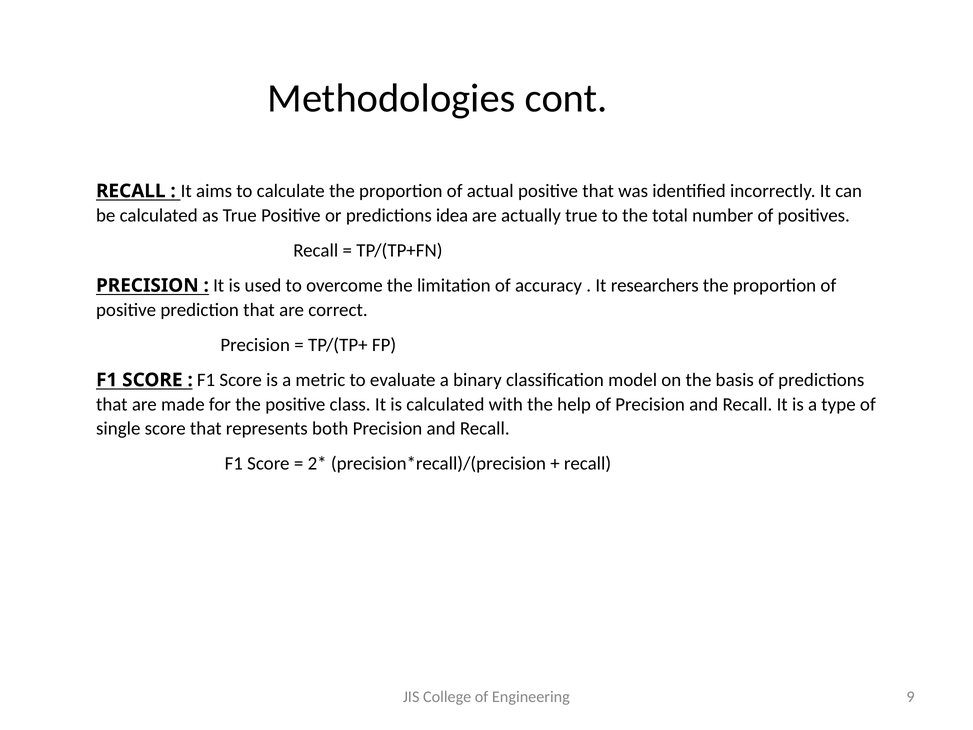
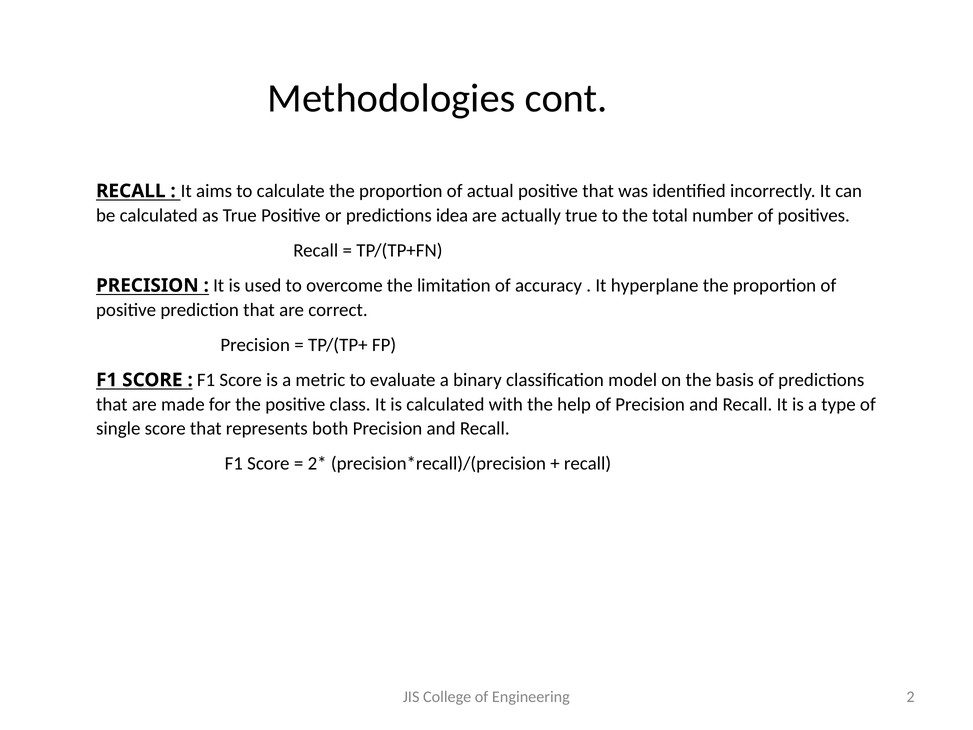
researchers: researchers -> hyperplane (655, 285)
9: 9 -> 2 (911, 697)
